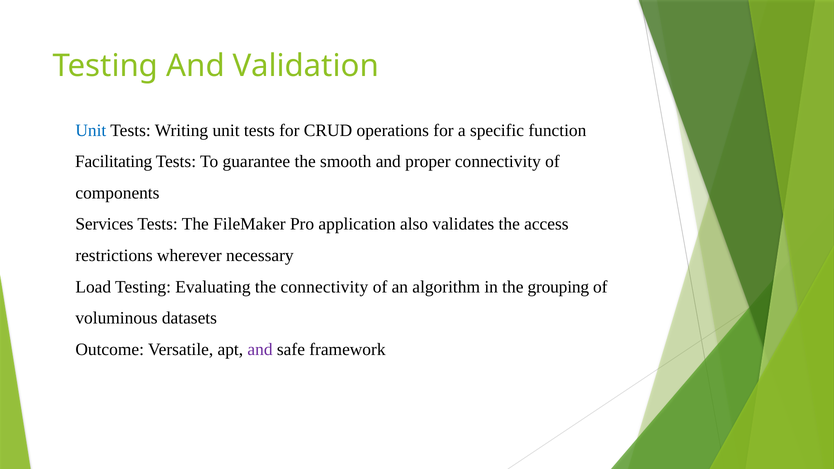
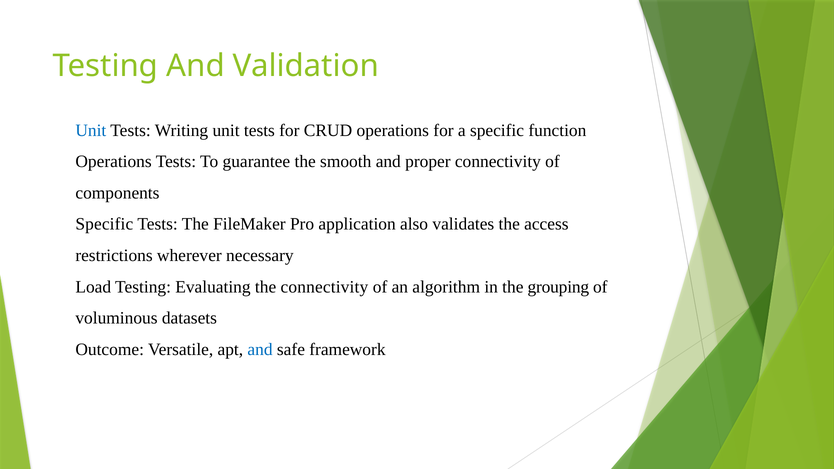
Facilitating: Facilitating -> Operations (114, 162)
Services: Services -> Specific (104, 224)
and colour: purple -> blue (260, 349)
